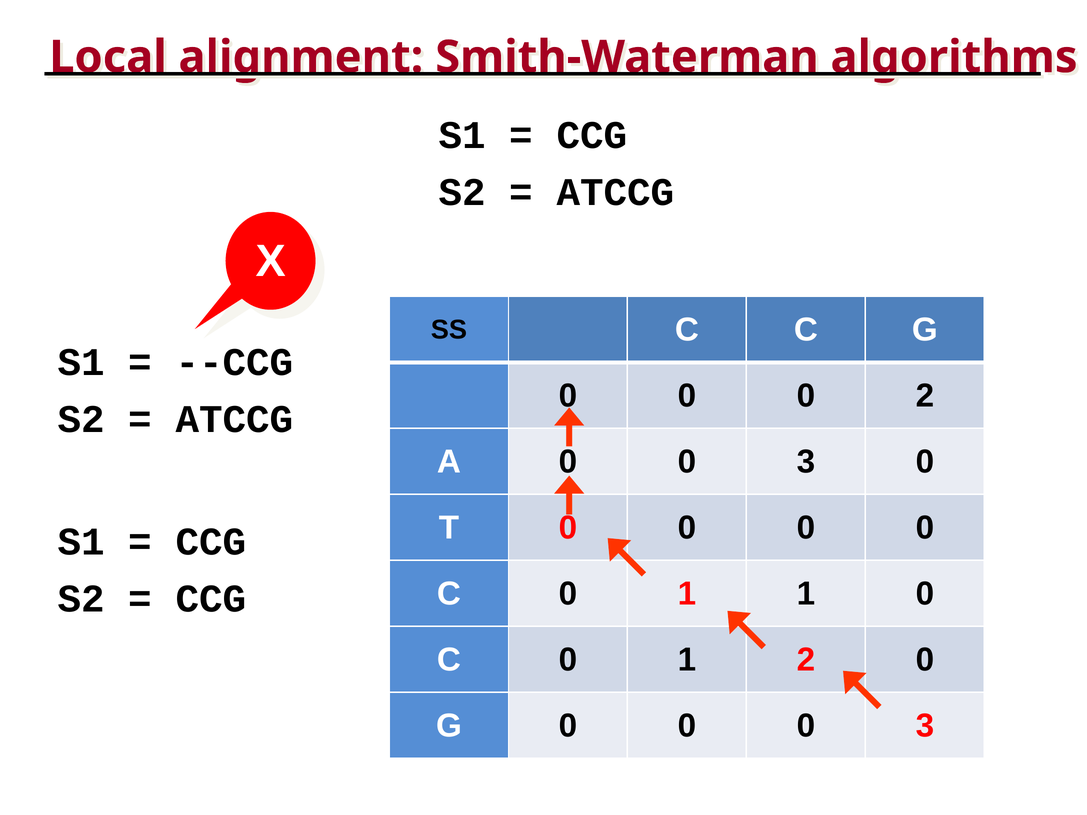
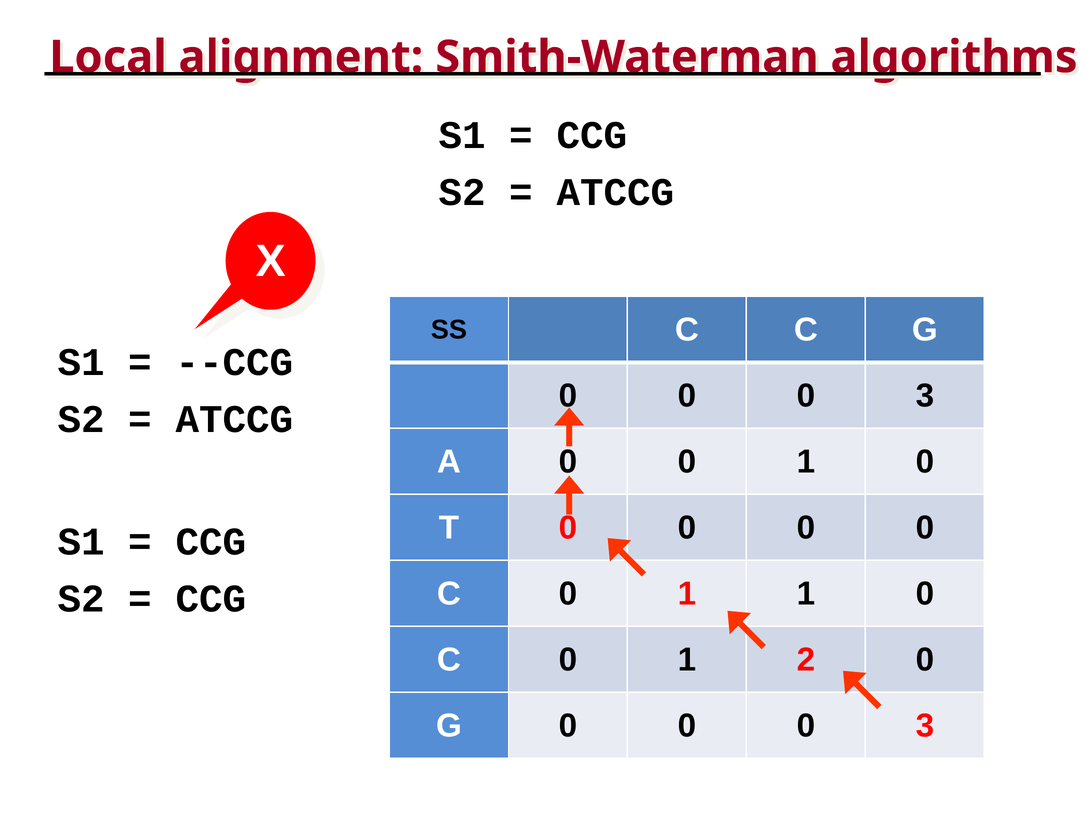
2: 2 -> 3 (925, 396)
3: 3 -> 1 (806, 462)
